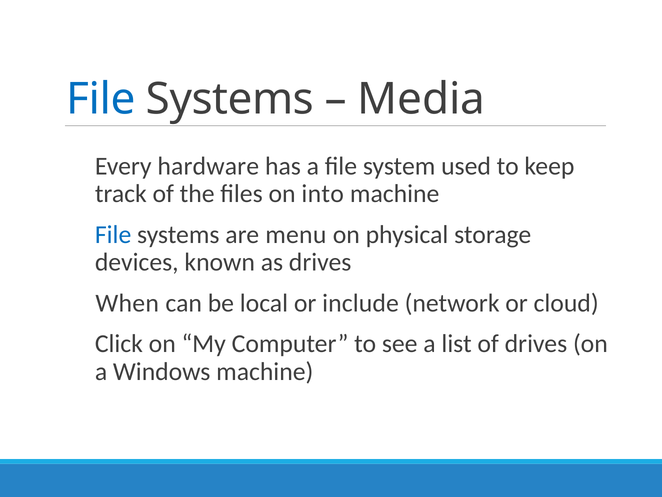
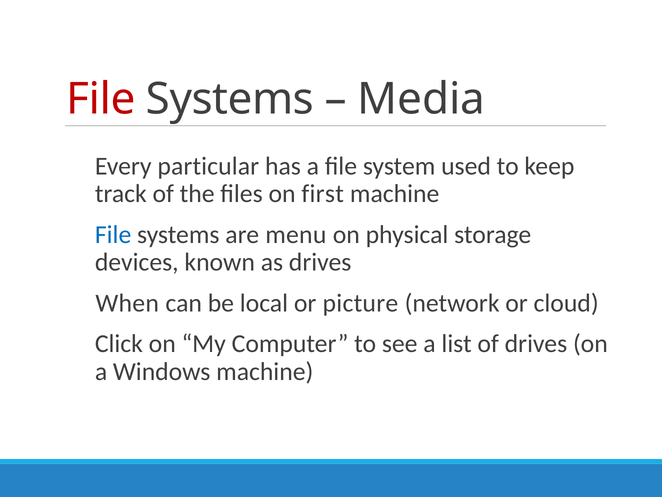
File colour: blue -> red (101, 99)
hardware: hardware -> particular (208, 166)
into: into -> first (323, 194)
include: include -> picture (360, 303)
